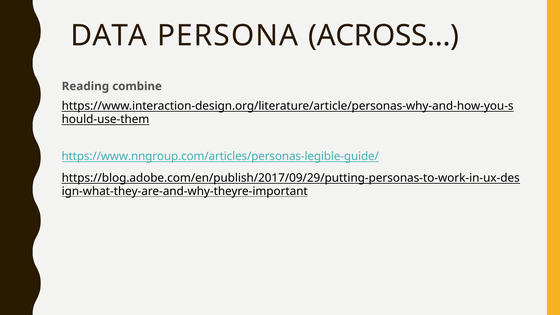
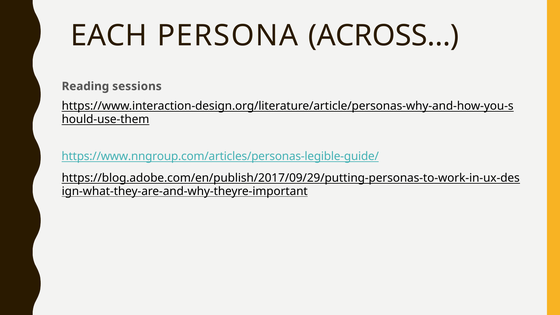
DATA: DATA -> EACH (109, 36)
combine: combine -> sessions (137, 86)
